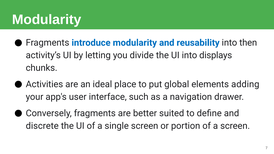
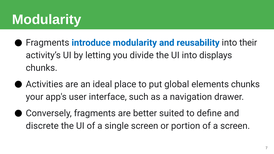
then: then -> their (248, 43)
elements adding: adding -> chunks (245, 84)
